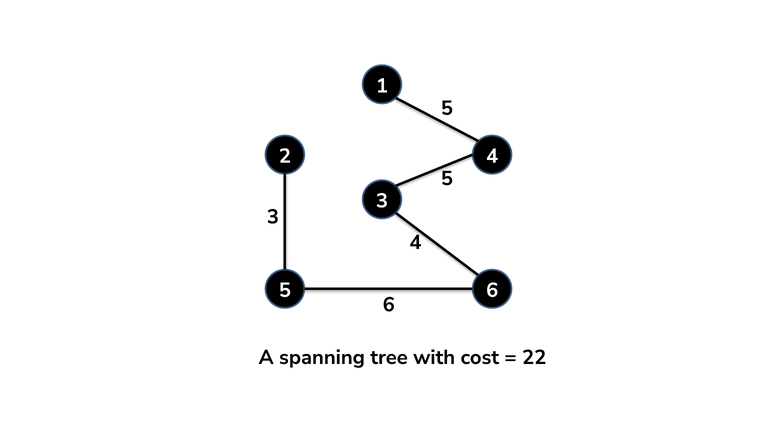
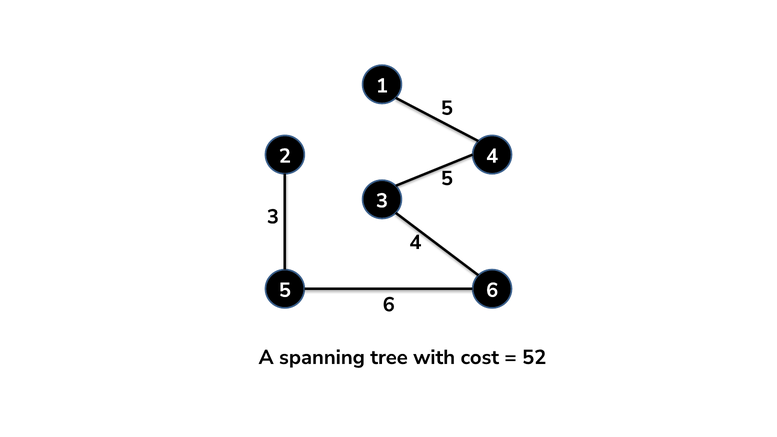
22: 22 -> 52 (534, 357)
